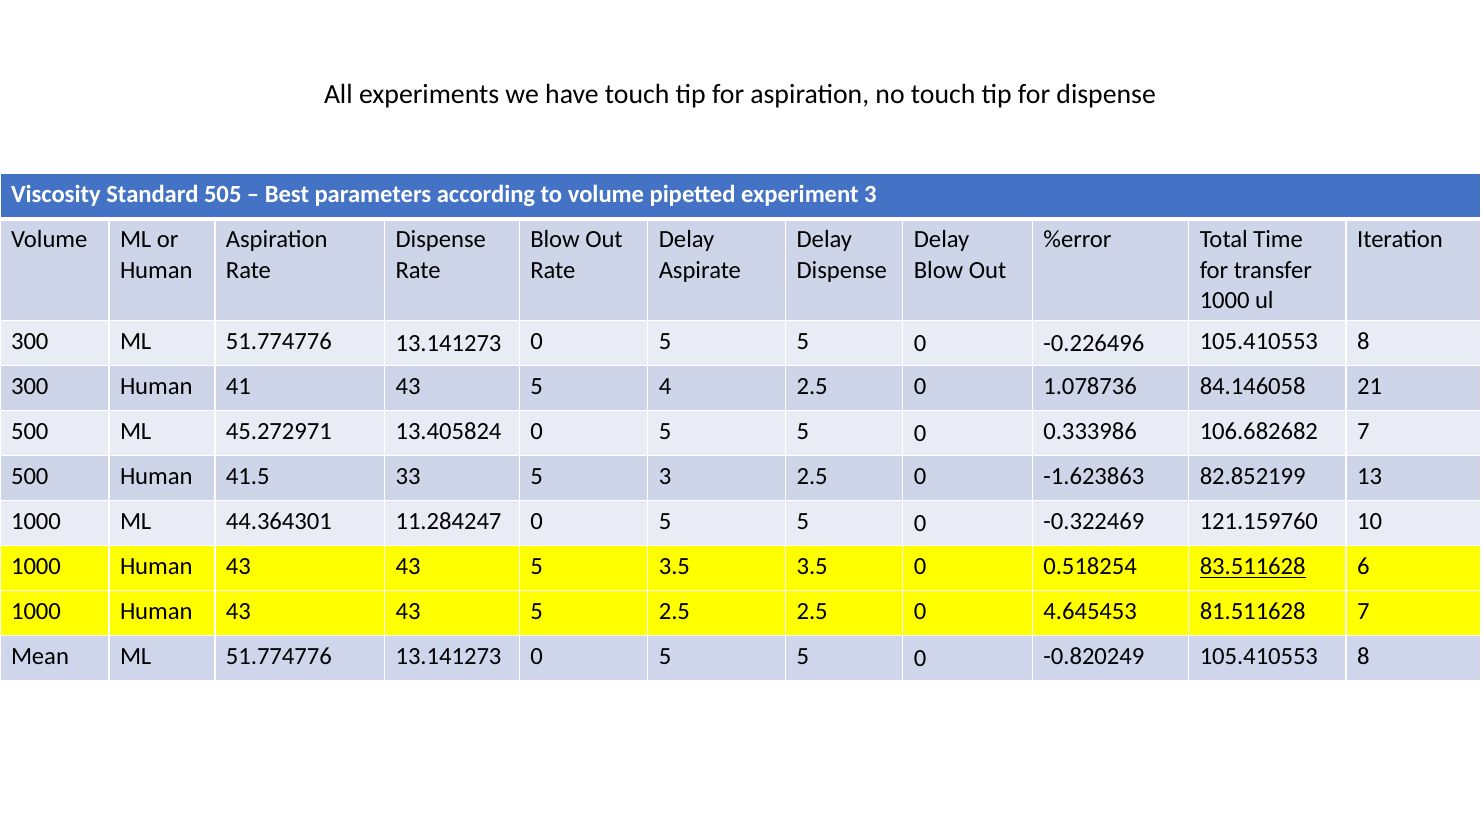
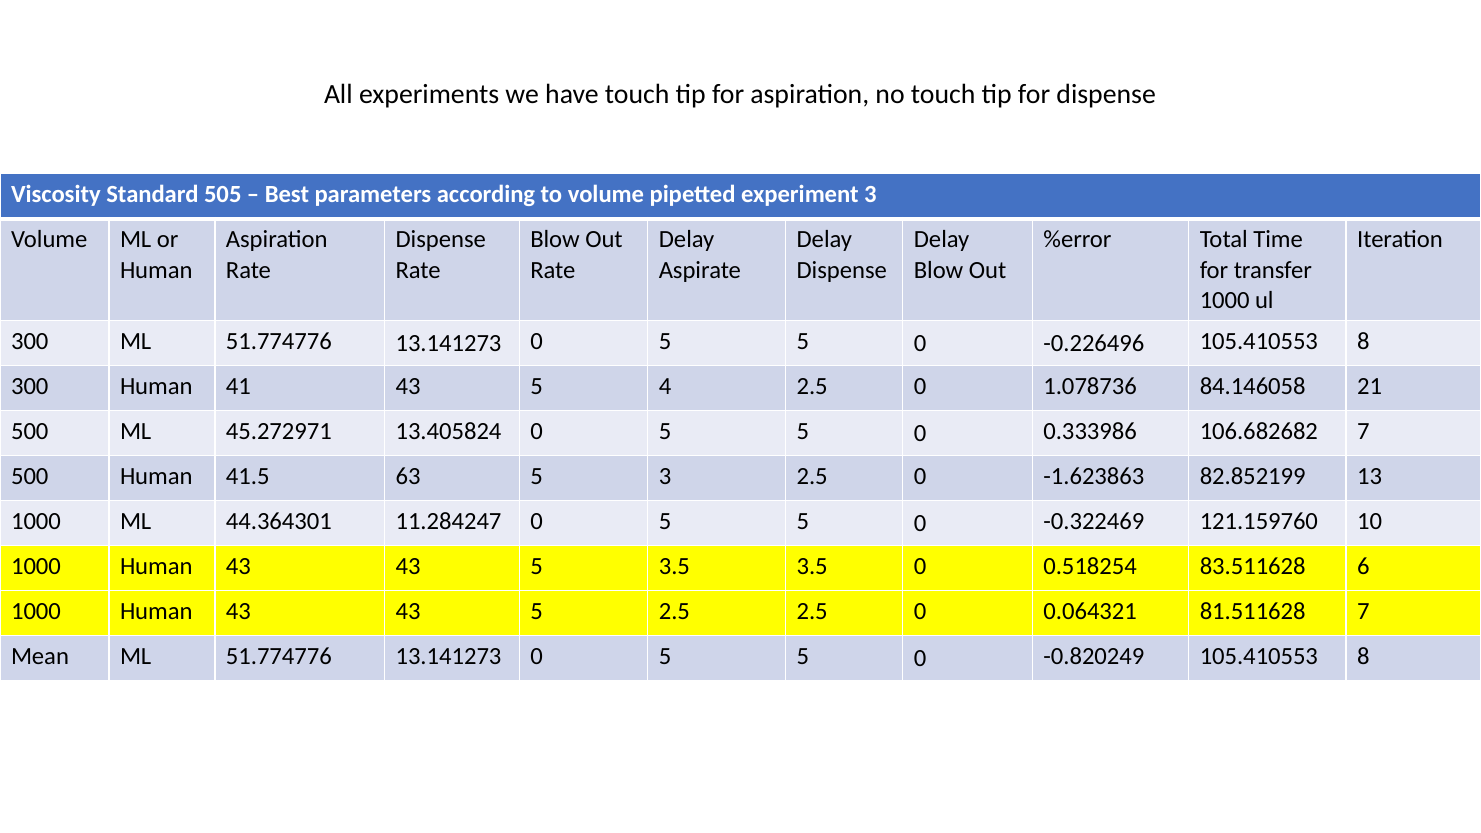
33: 33 -> 63 (408, 477)
83.511628 underline: present -> none (1253, 567)
4.645453: 4.645453 -> 0.064321 (1090, 612)
